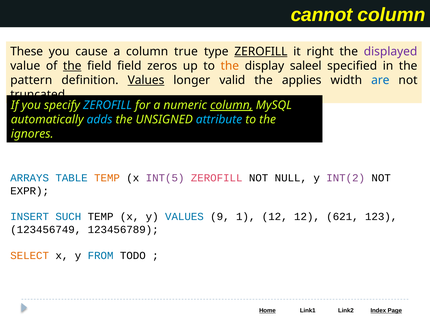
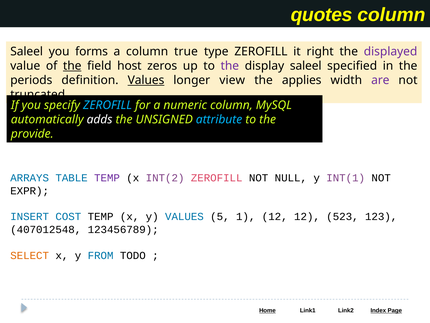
cannot: cannot -> quotes (322, 15)
These: These -> Saleel (27, 52)
cause: cause -> forms (92, 52)
ZEROFILL underline: present -> none (261, 52)
field field: field -> host (129, 66)
the colour: orange -> purple (230, 66)
pattern: pattern -> periods (31, 80)
valid: valid -> view (232, 80)
are colour: blue -> purple (380, 80)
column underline: present -> none (231, 105)
adds colour: light blue -> white (100, 120)
ignores: ignores -> provide (32, 134)
TEMP colour: orange -> purple (107, 178)
INT(5: INT(5 -> INT(2 (165, 178)
INT(2: INT(2 -> INT(1 (346, 178)
SUCH: SUCH -> COST (68, 216)
9: 9 -> 5 (220, 216)
621: 621 -> 523 (342, 216)
123456749: 123456749 -> 407012548 (46, 229)
